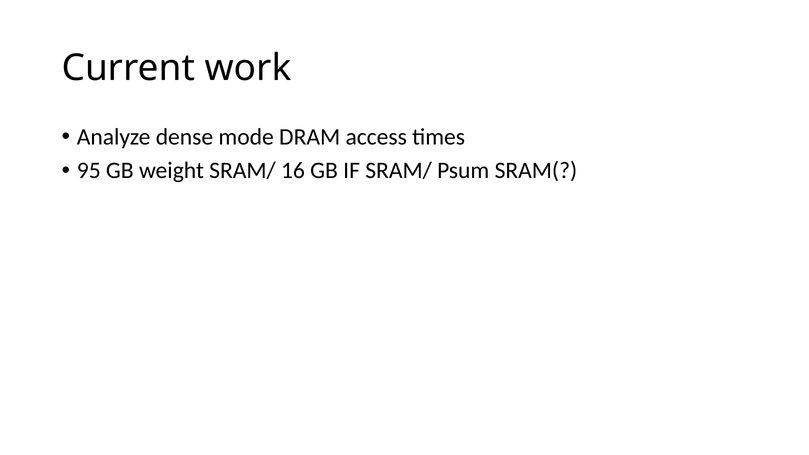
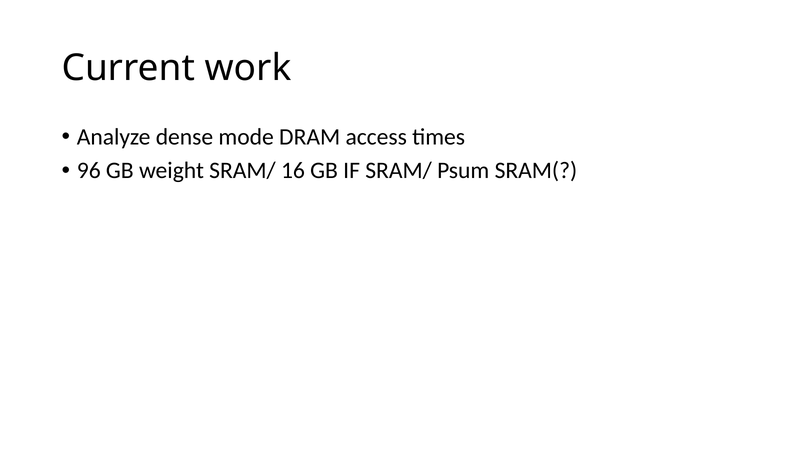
95: 95 -> 96 (89, 171)
